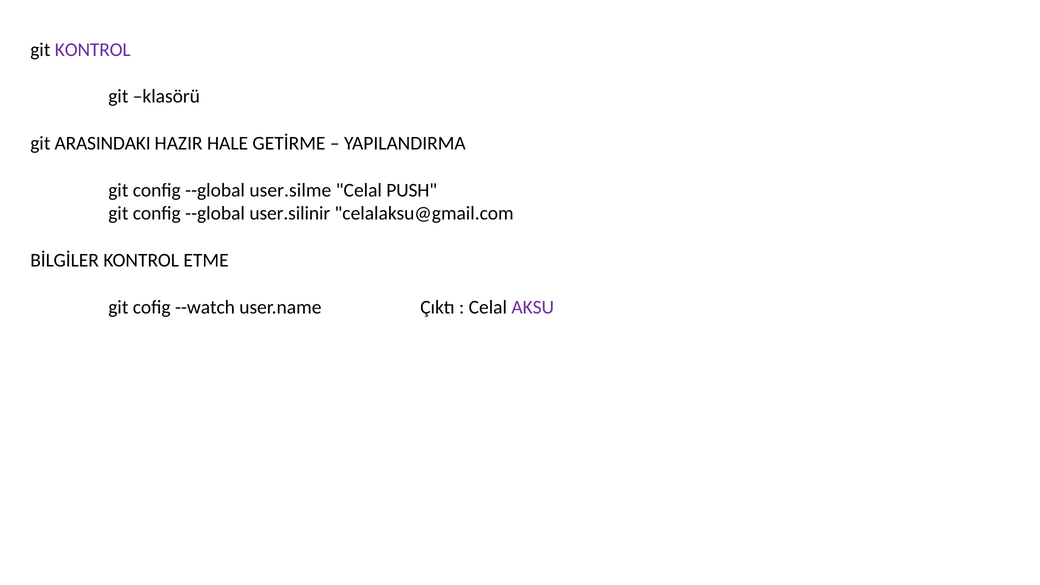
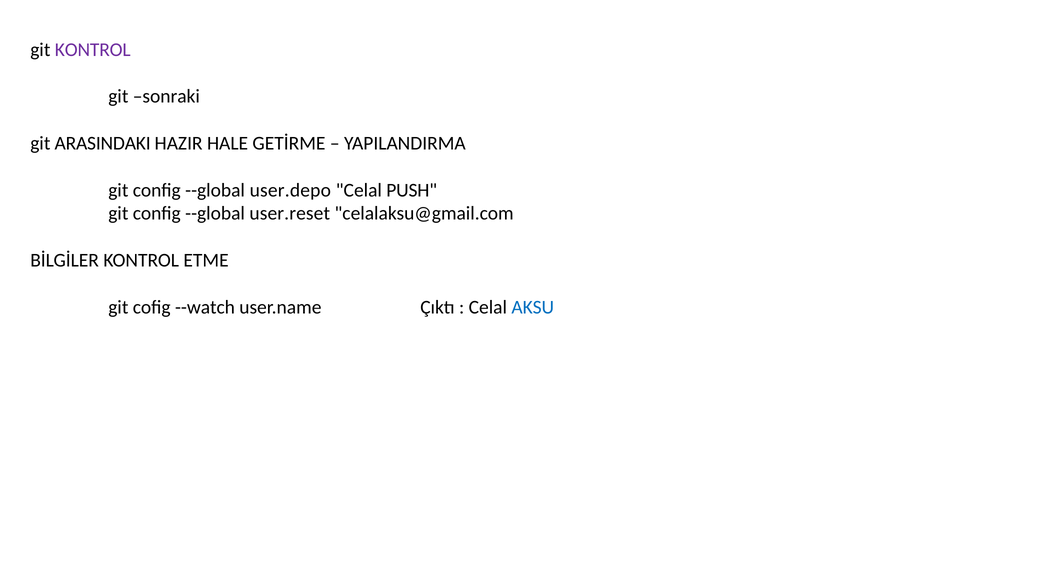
klasörü: klasörü -> sonraki (166, 96)
user.silme: user.silme -> user.depo (290, 190)
user.silinir: user.silinir -> user.reset (290, 213)
AKSU colour: purple -> blue (533, 307)
